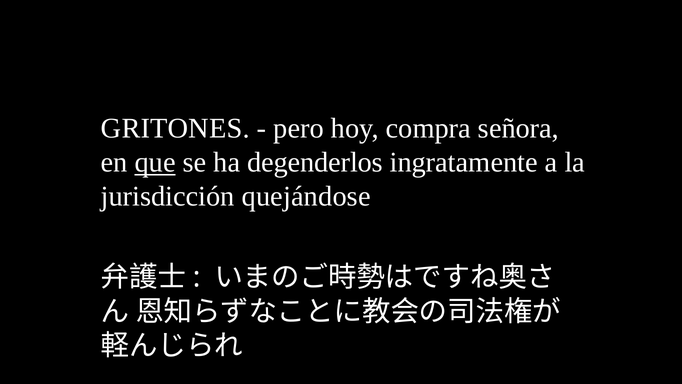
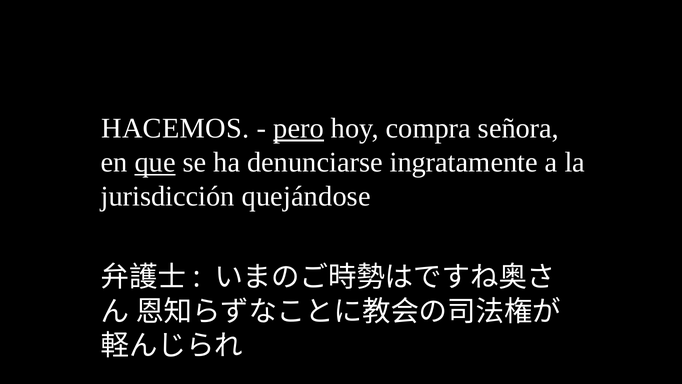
GRITONES: GRITONES -> HACEMOS (175, 128)
pero underline: none -> present (299, 128)
degenderlos: degenderlos -> denunciarse (315, 162)
